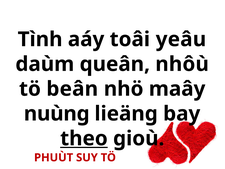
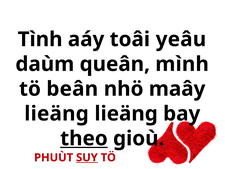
nhôù: nhôù -> mình (182, 64)
nuùng: nuùng -> lieäng (57, 114)
SUY underline: none -> present (87, 157)
